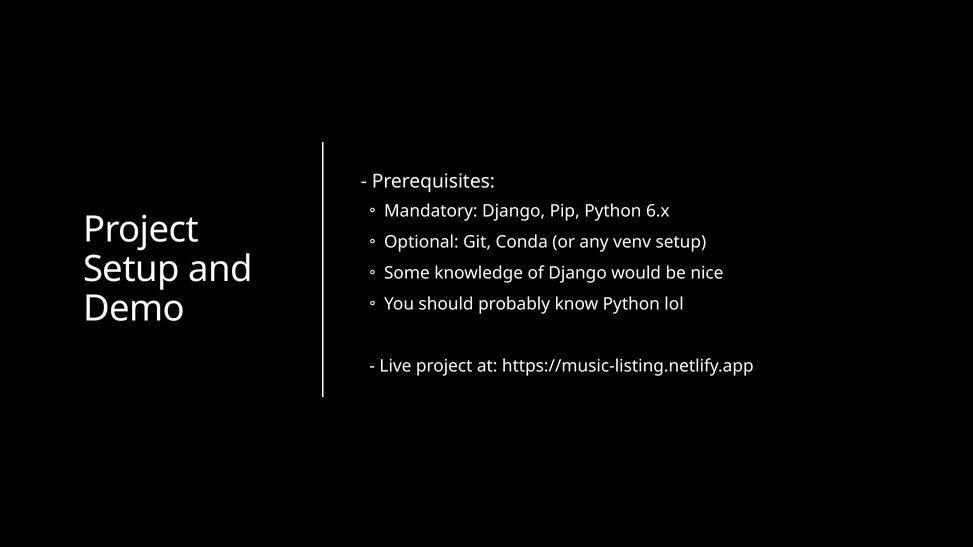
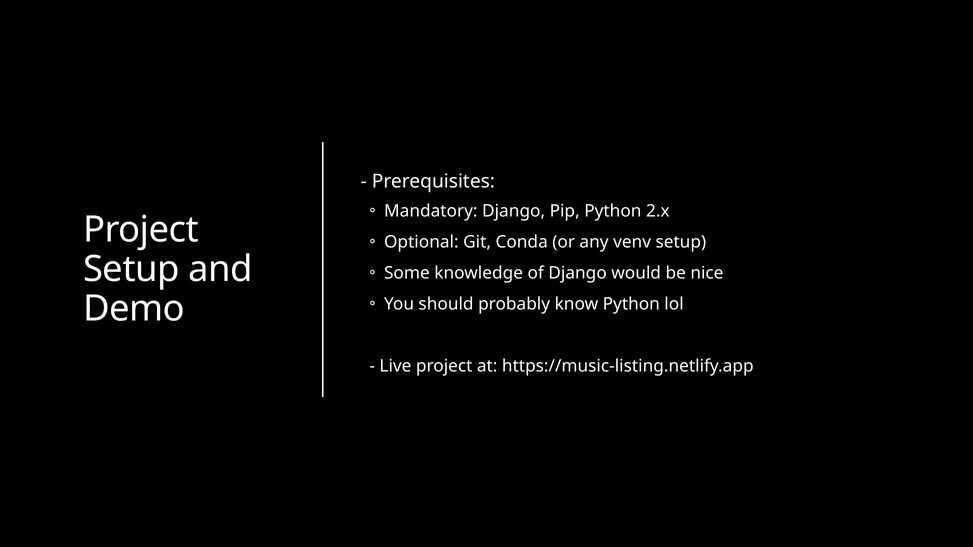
6.x: 6.x -> 2.x (658, 211)
